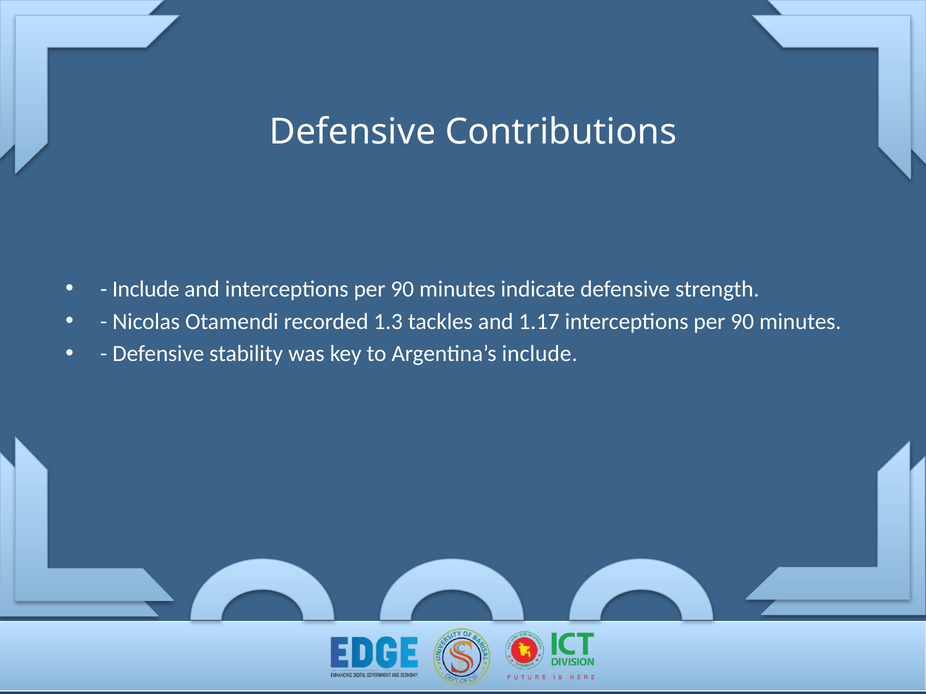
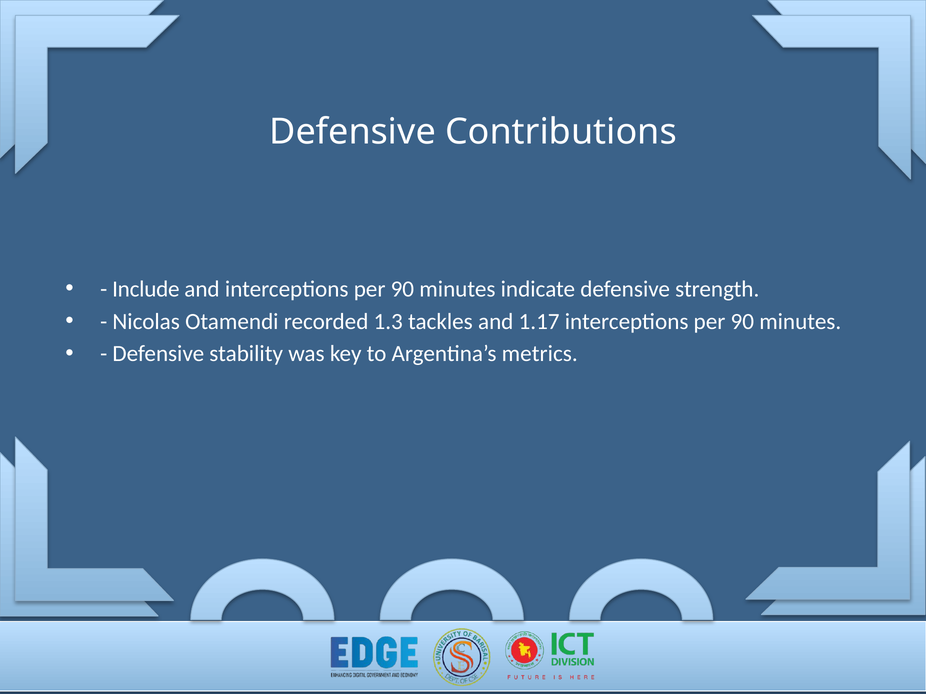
Argentina’s include: include -> metrics (540, 354)
